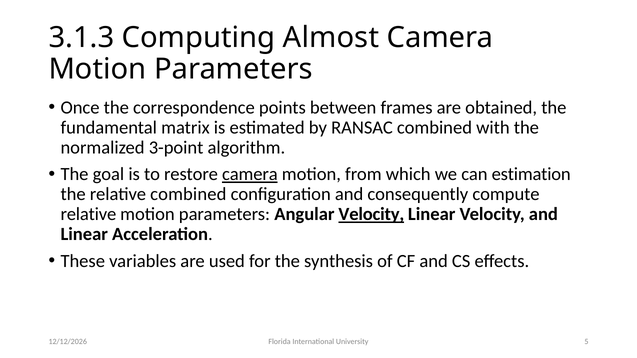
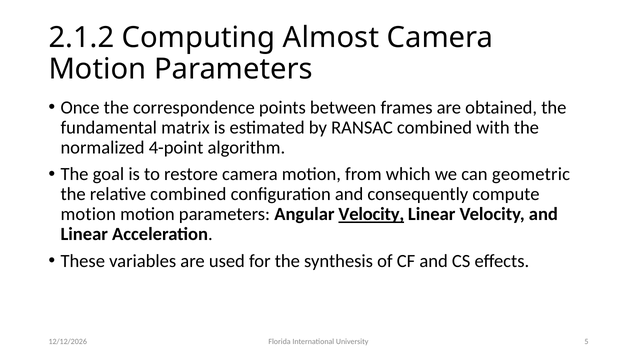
3.1.3: 3.1.3 -> 2.1.2 (81, 38)
3-point: 3-point -> 4-point (176, 148)
camera underline: present -> none (250, 174)
estimation: estimation -> geometric (531, 174)
relative: relative -> motion (88, 214)
